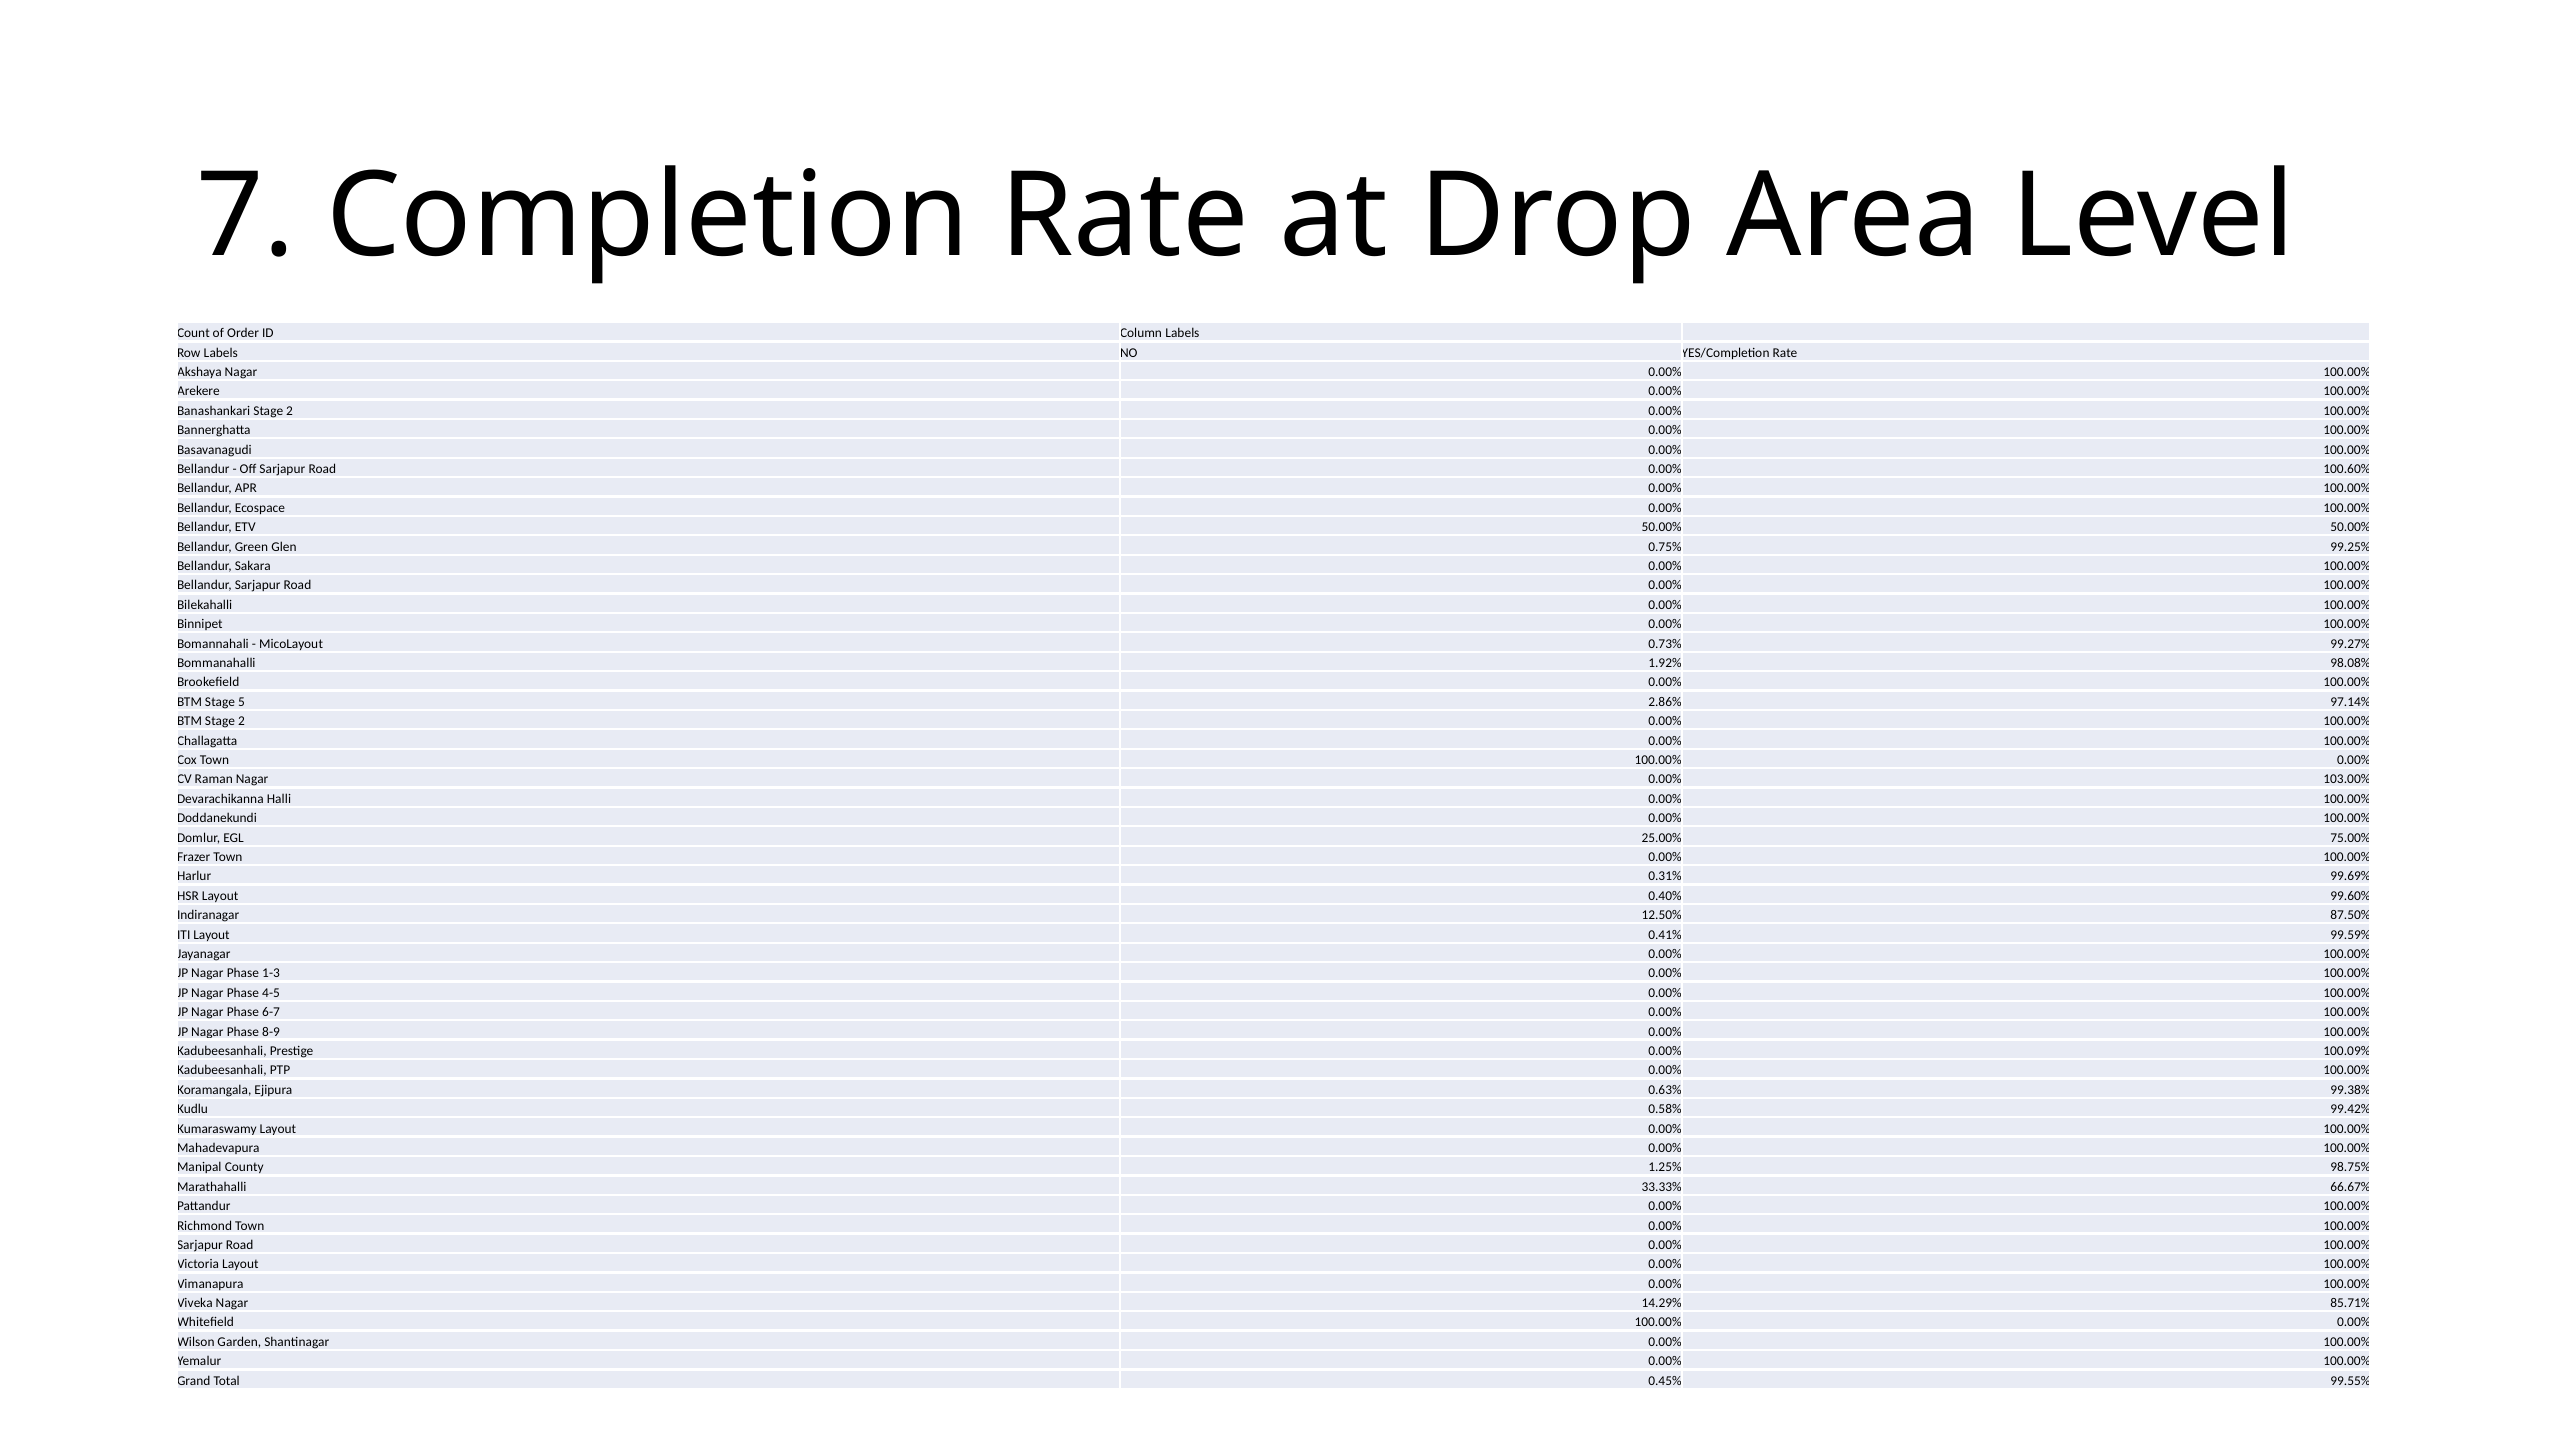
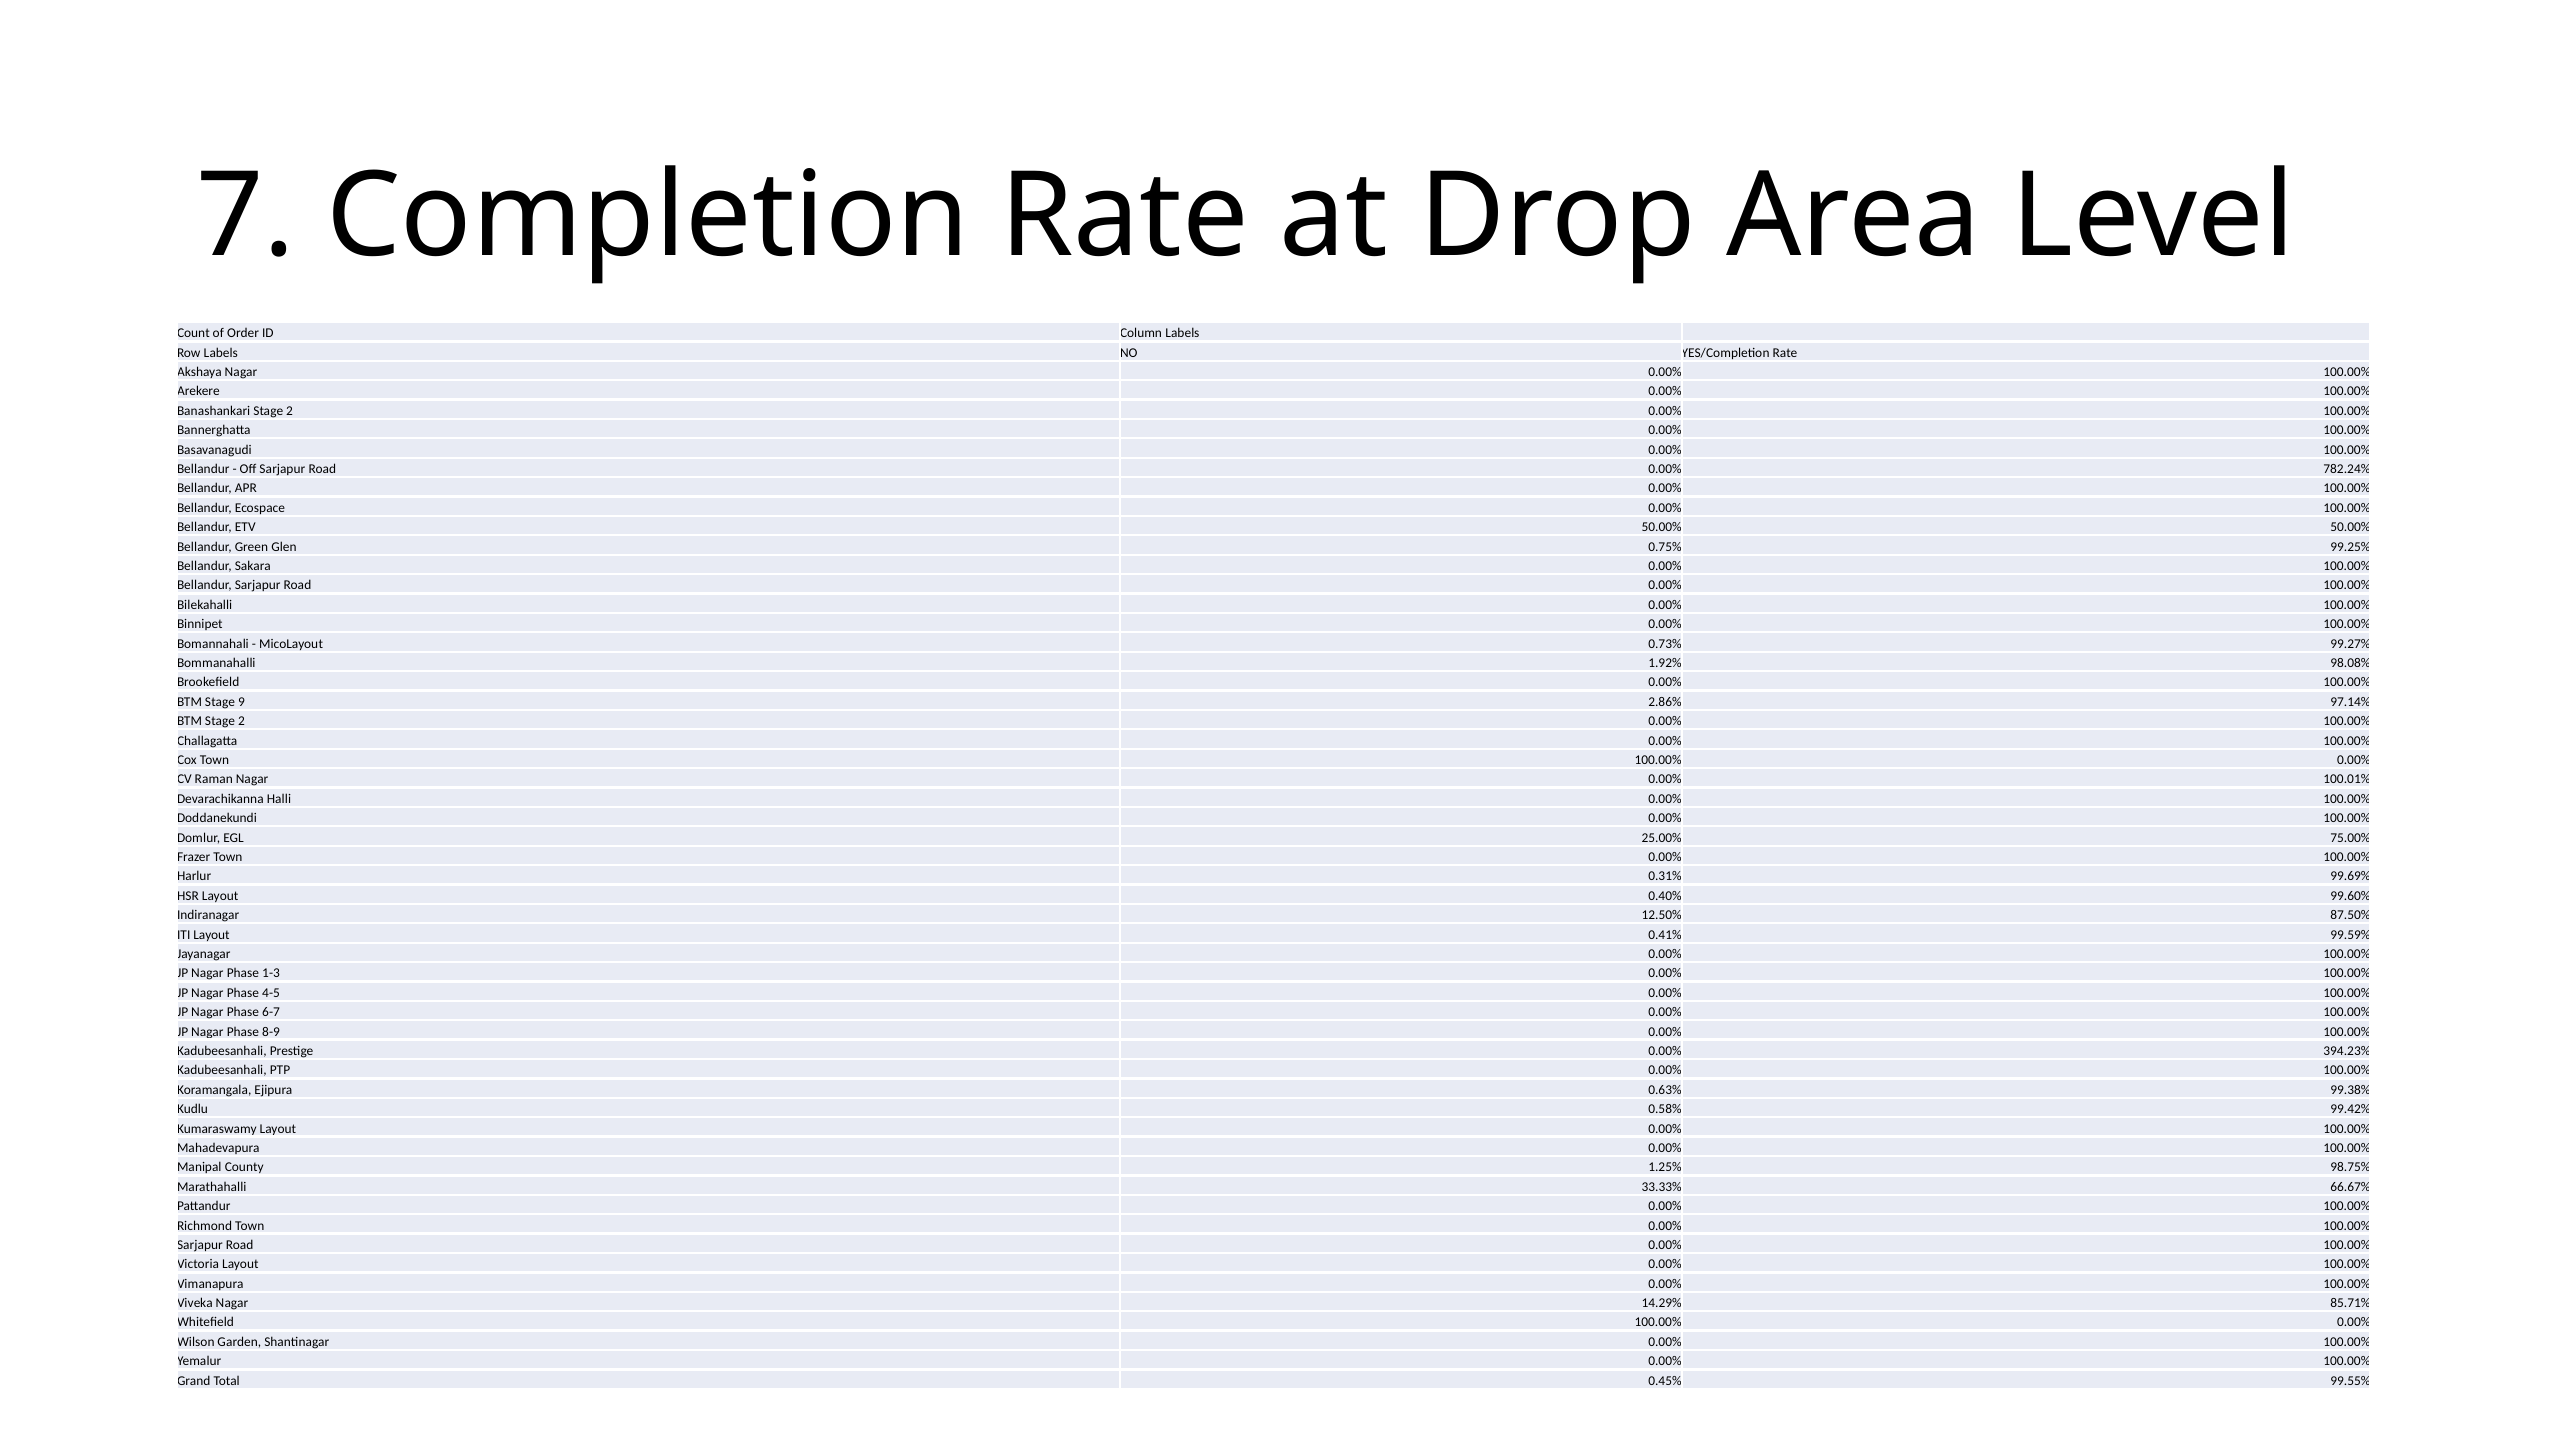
100.60%: 100.60% -> 782.24% (2347, 469)
5: 5 -> 9 (241, 702)
103.00%: 103.00% -> 100.01% (2347, 779)
100.09%: 100.09% -> 394.23% (2347, 1051)
